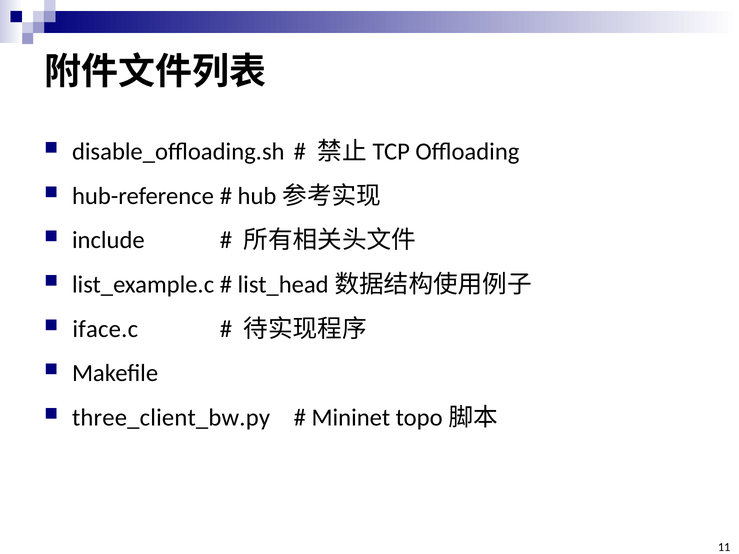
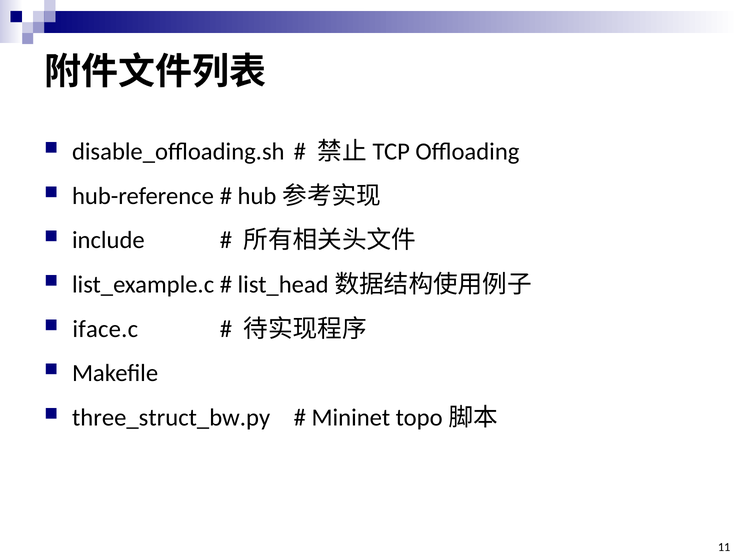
three_client_bw.py: three_client_bw.py -> three_struct_bw.py (171, 418)
